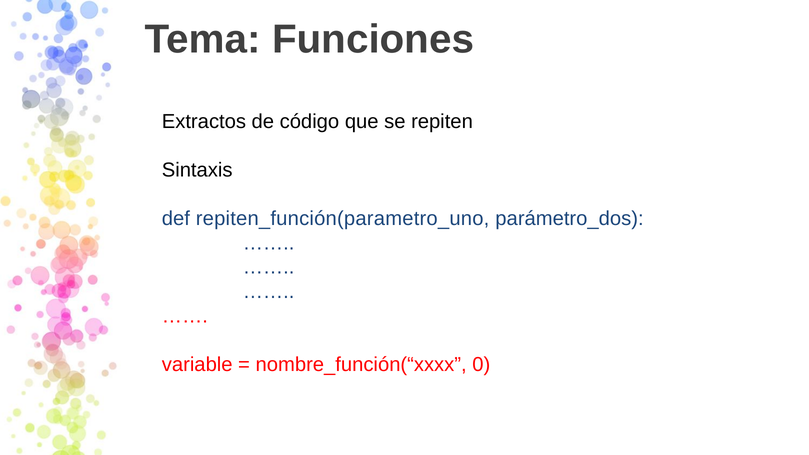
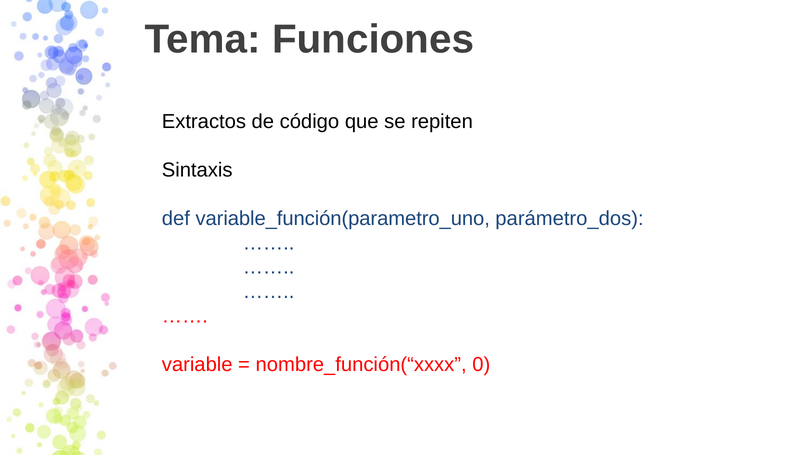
repiten_función(parametro_uno: repiten_función(parametro_uno -> variable_función(parametro_uno (343, 219)
